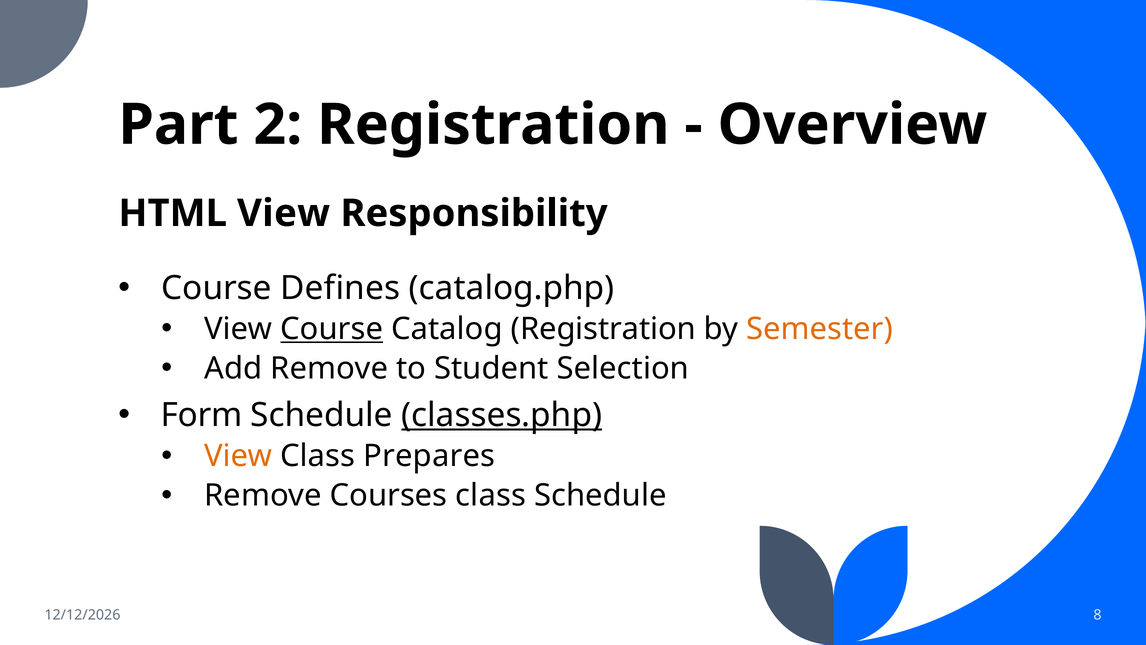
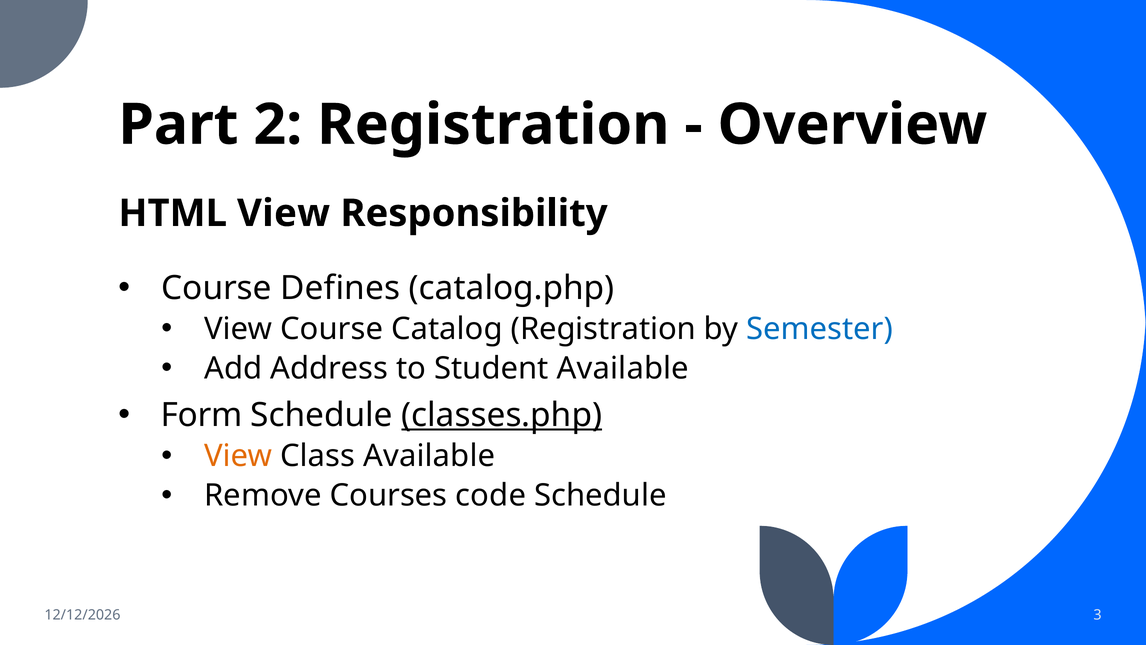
Course underline: present -> none (332, 329)
Semester colour: orange -> blue (820, 329)
Add Remove: Remove -> Address (329, 368)
Student Selection: Selection -> Available (623, 368)
Class Prepares: Prepares -> Available (429, 456)
Courses class: class -> code (491, 495)
8: 8 -> 3 (1098, 614)
